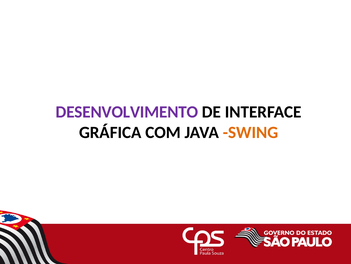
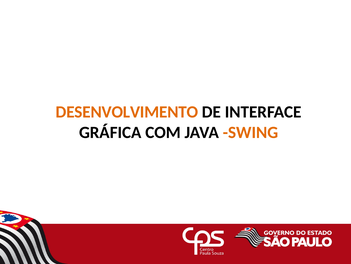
DESENVOLVIMENTO colour: purple -> orange (127, 112)
